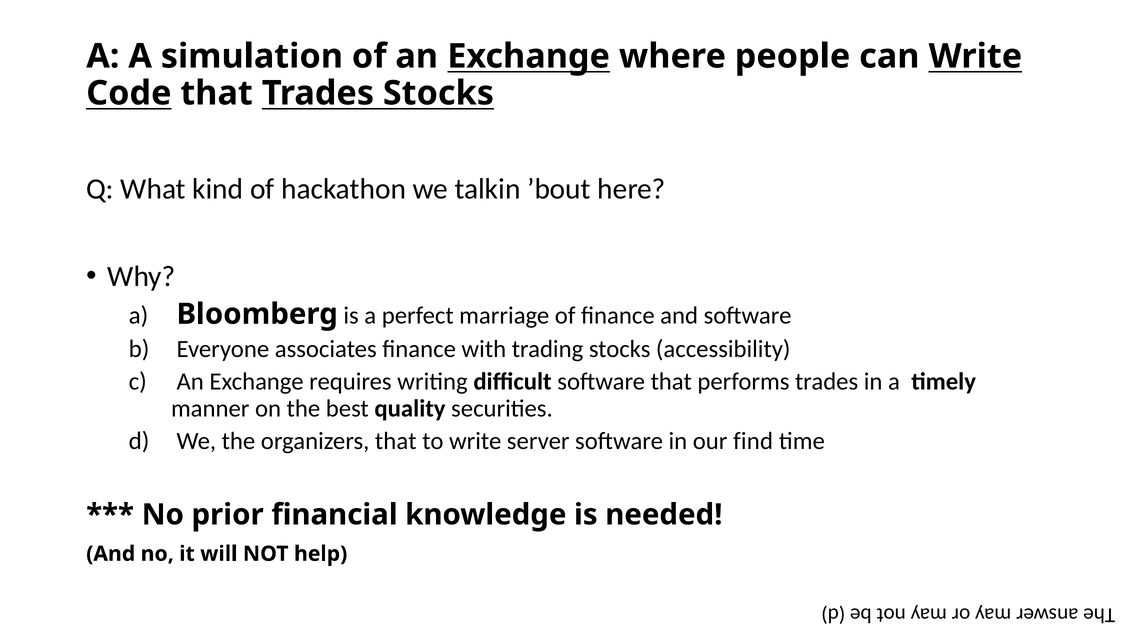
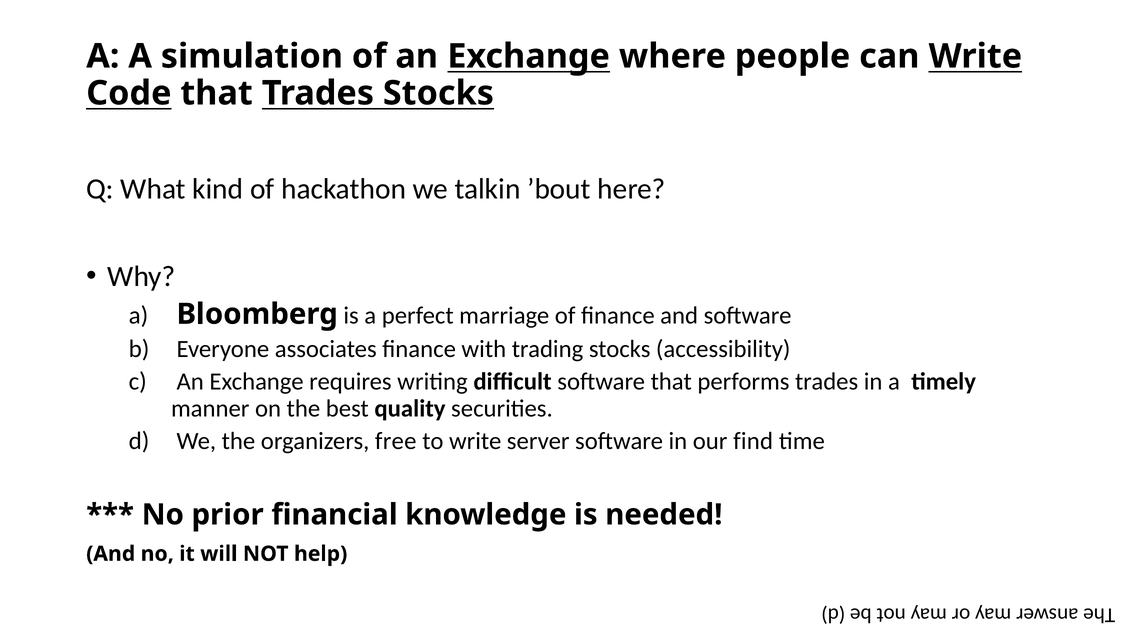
organizers that: that -> free (396, 441)
